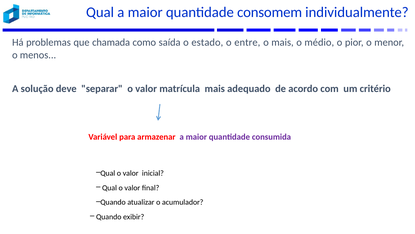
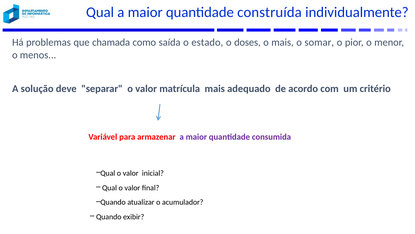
consomem: consomem -> construída (269, 12)
entre: entre -> doses (247, 42)
médio: médio -> somar (319, 42)
